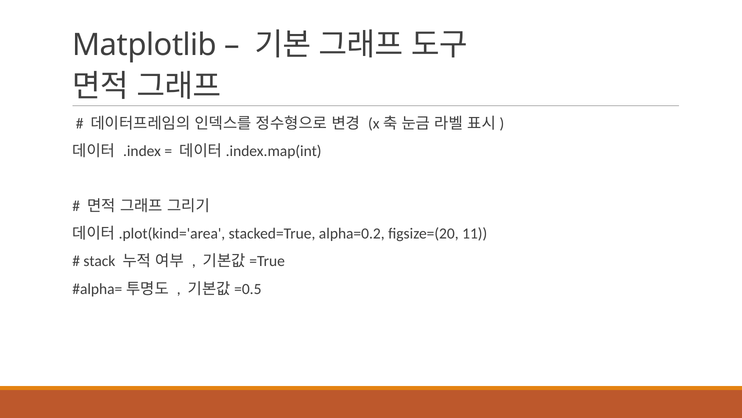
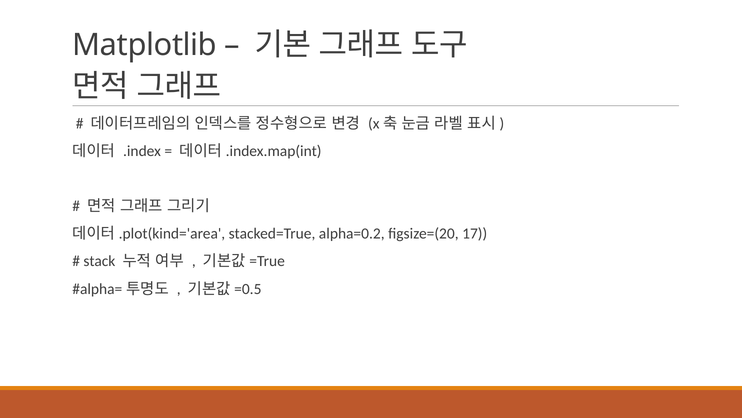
11: 11 -> 17 (475, 233)
